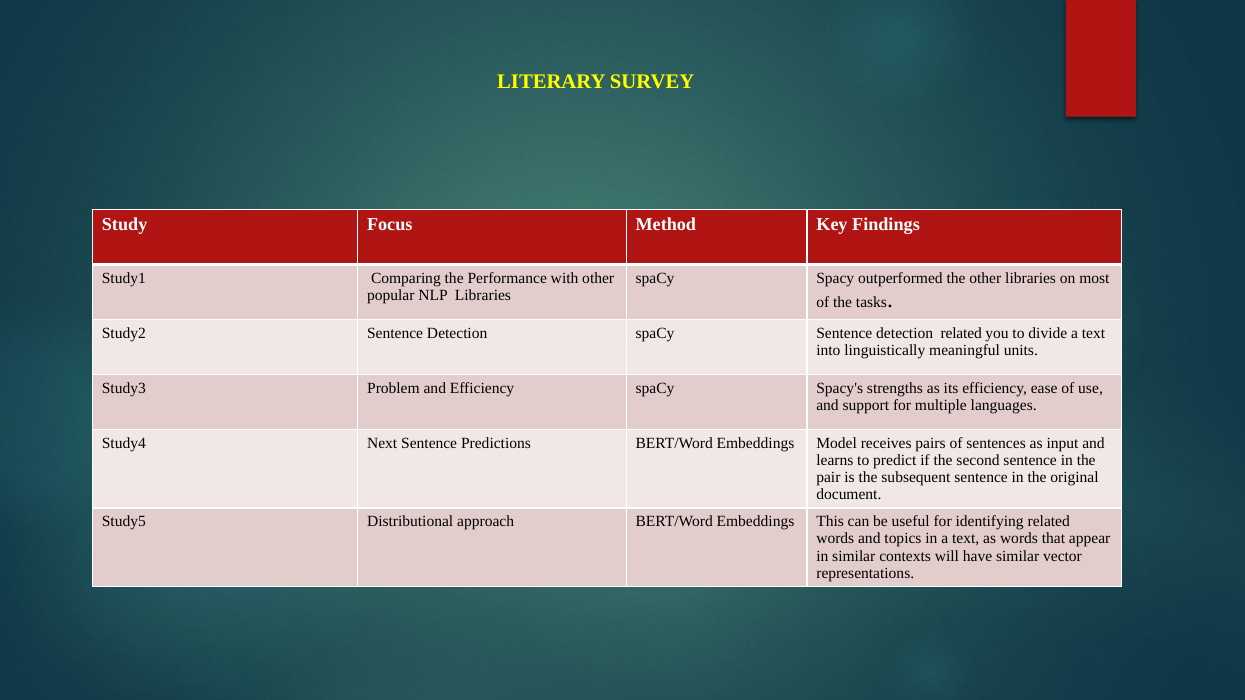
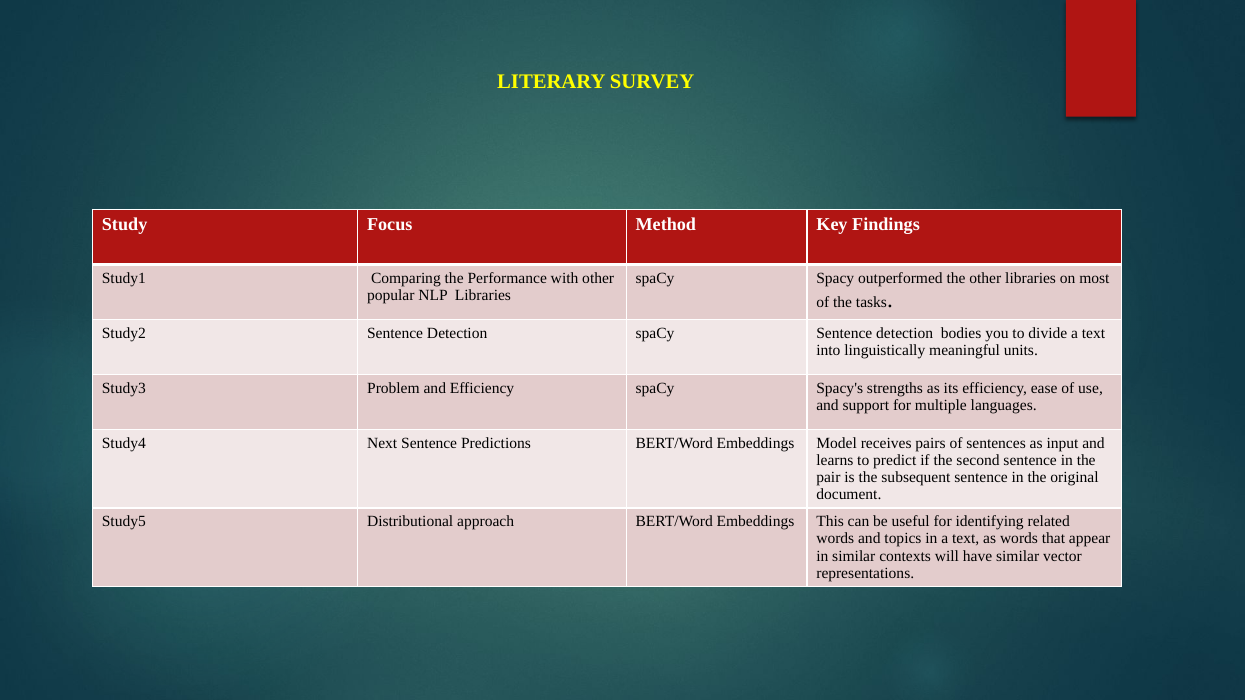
detection related: related -> bodies (961, 333)
